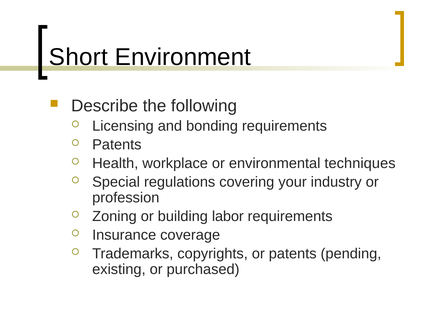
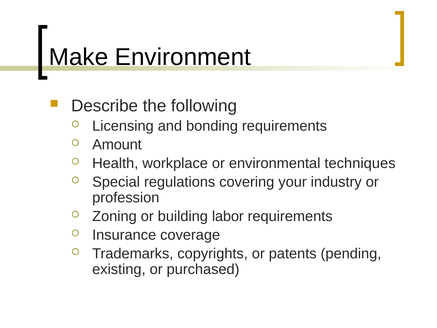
Short: Short -> Make (79, 57)
Patents: Patents -> Amount (117, 145)
